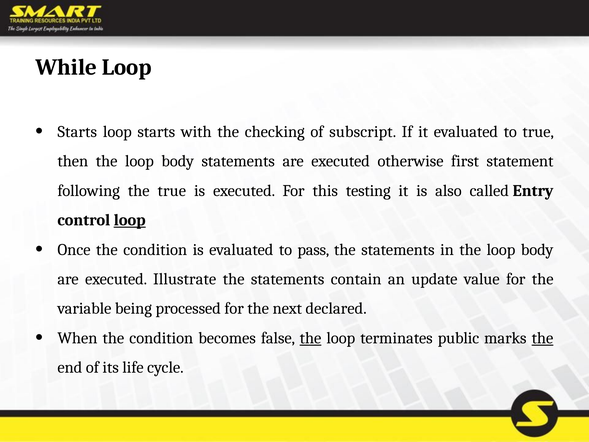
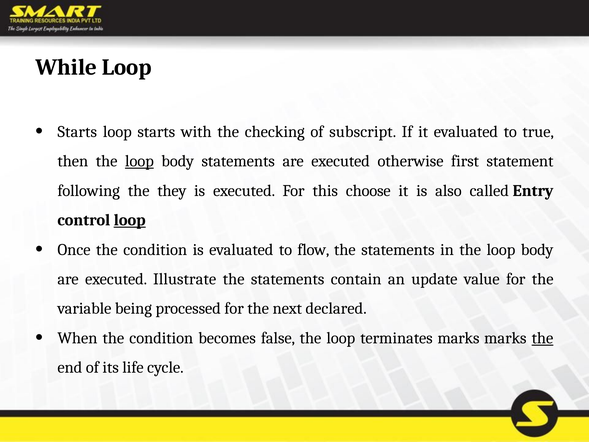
loop underline: none -> present (139, 161)
the true: true -> they (172, 191)
testing: testing -> choose (368, 191)
pass: pass -> flow (313, 250)
the underline: present -> none (310, 338)
terminates public: public -> marks (459, 338)
